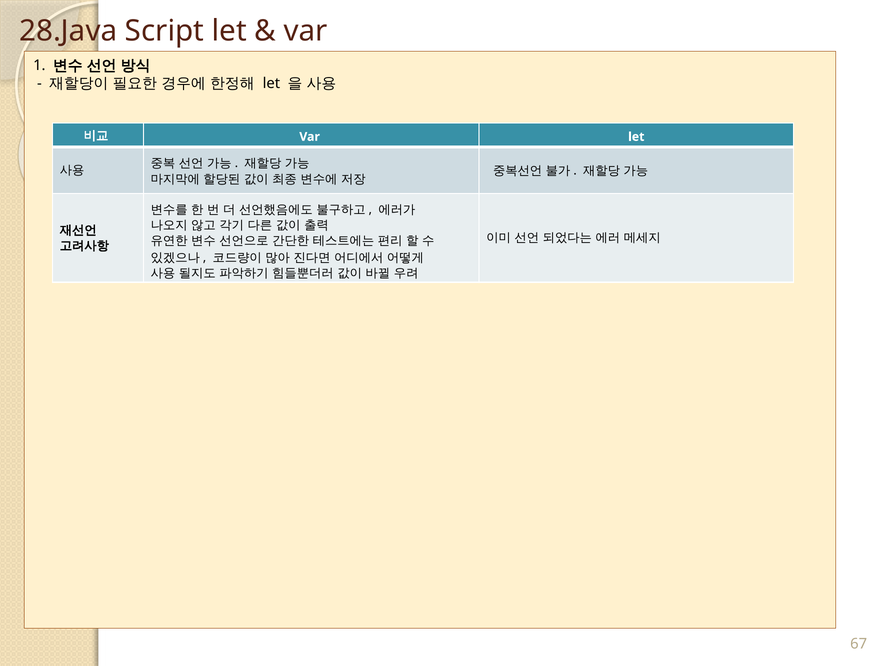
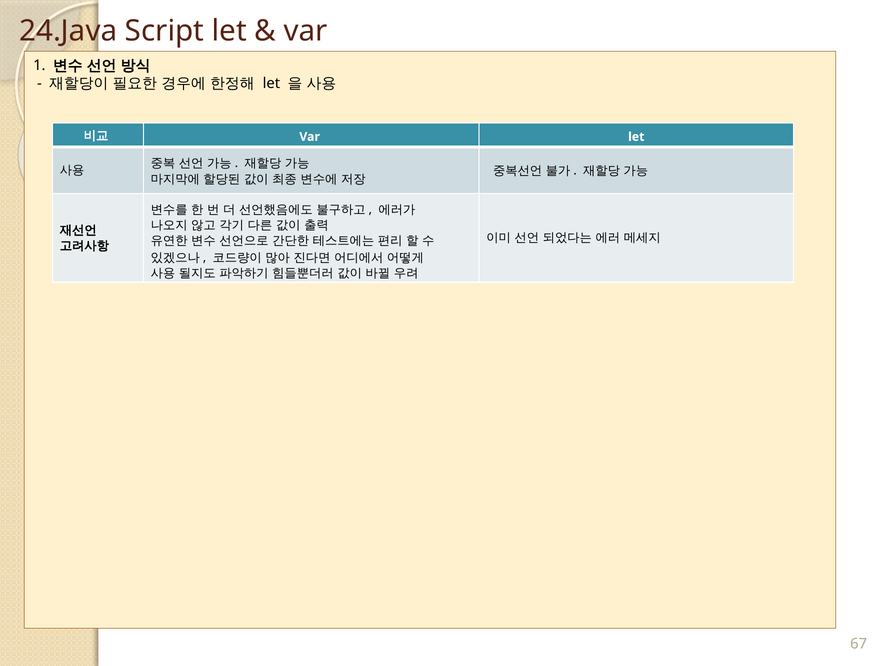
28.Java: 28.Java -> 24.Java (68, 31)
